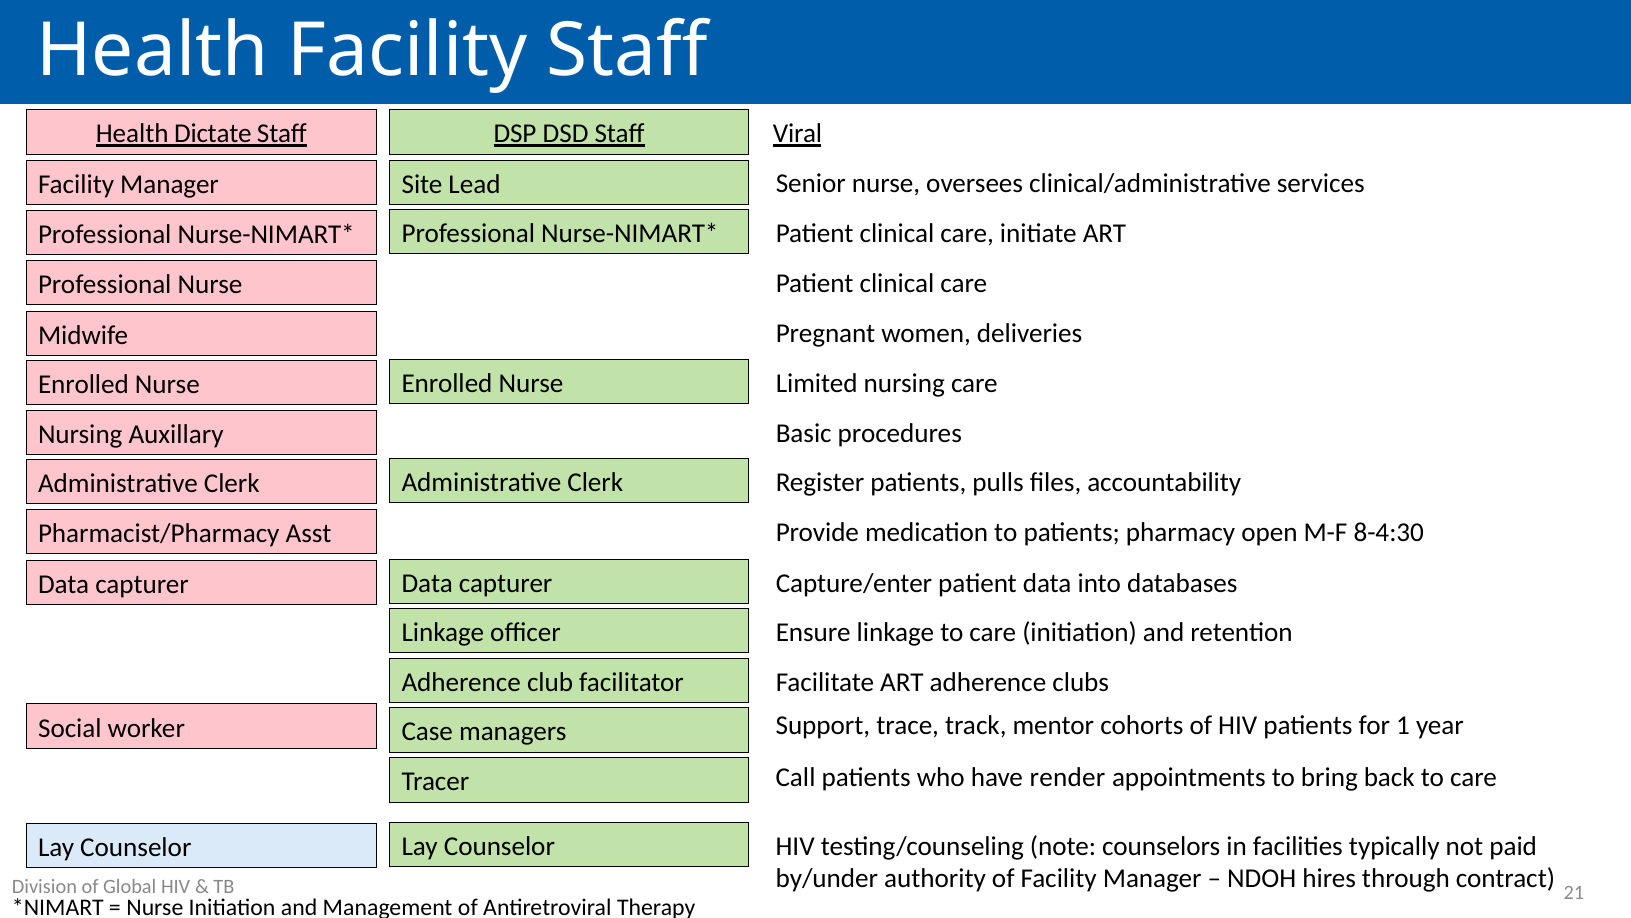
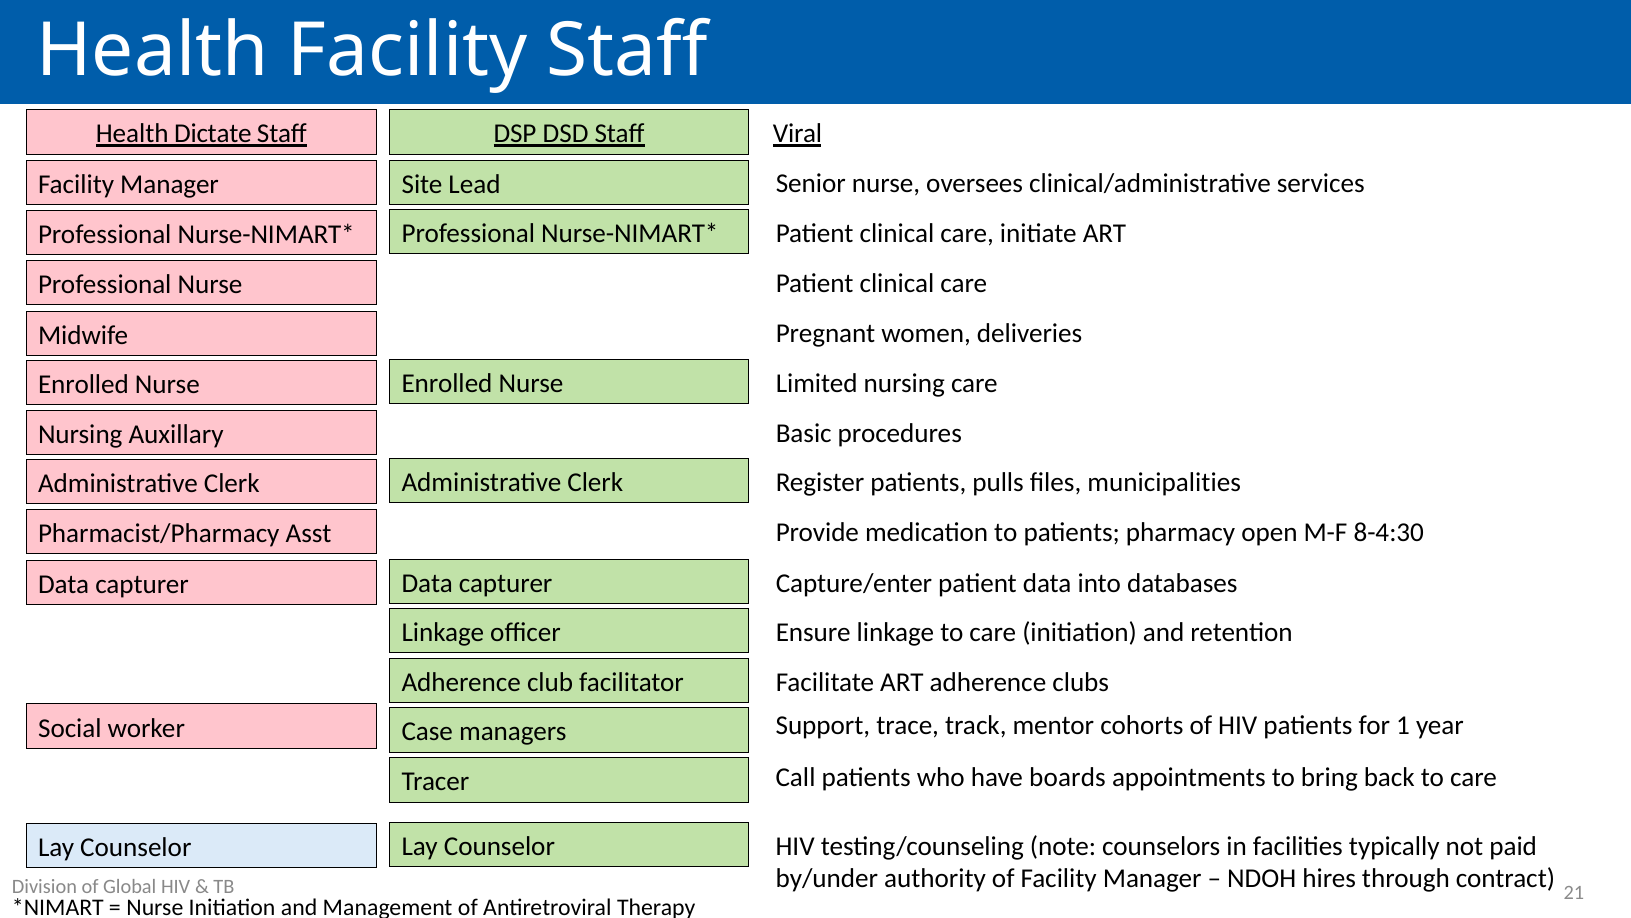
accountability: accountability -> municipalities (1164, 482)
render: render -> boards (1068, 777)
